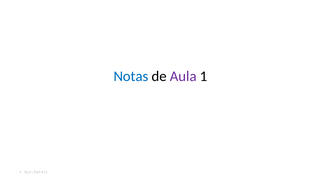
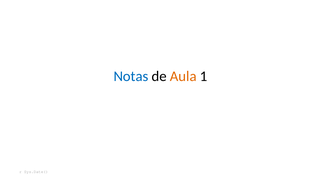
Aula colour: purple -> orange (183, 76)
